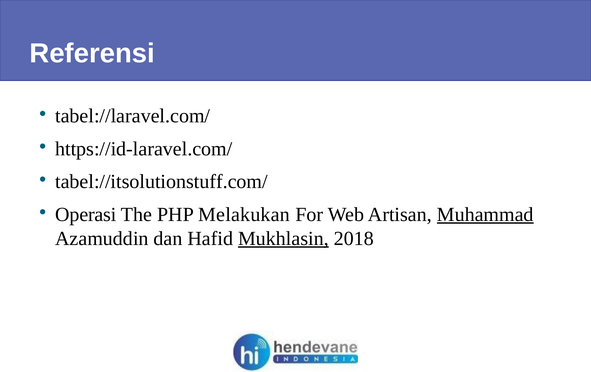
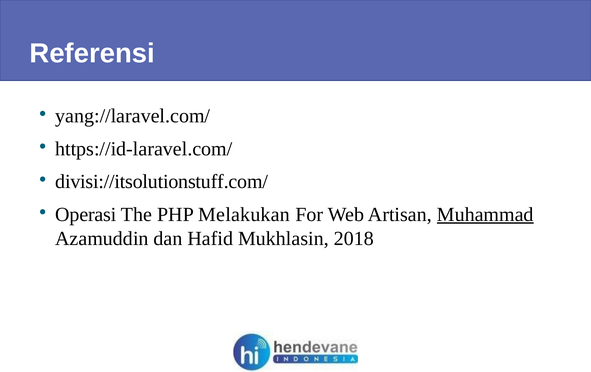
tabel://laravel.com/: tabel://laravel.com/ -> yang://laravel.com/ (133, 116)
tabel://itsolutionstuff.com/: tabel://itsolutionstuff.com/ -> divisi://itsolutionstuff.com/ (162, 182)
Mukhlasin underline: present -> none (283, 239)
